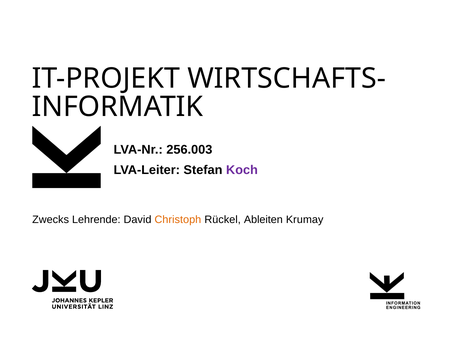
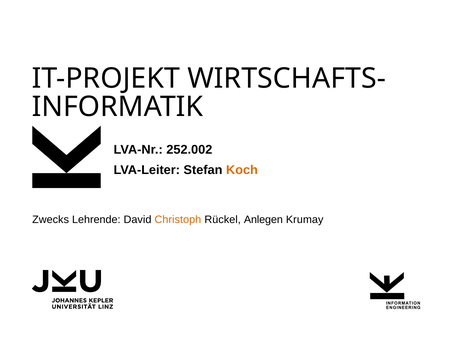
256.003: 256.003 -> 252.002 (189, 150)
Koch colour: purple -> orange (242, 170)
Ableiten: Ableiten -> Anlegen (263, 220)
